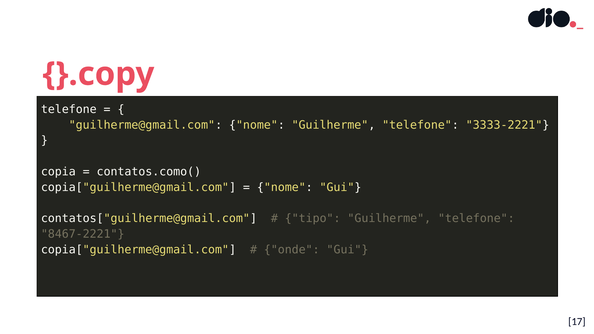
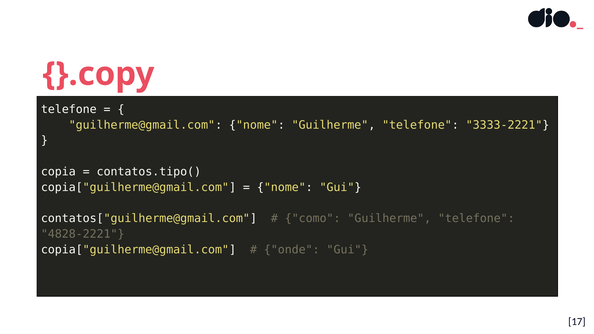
contatos.como(: contatos.como( -> contatos.tipo( (149, 172)
tipo: tipo -> como (313, 219)
8467-2221: 8467-2221 -> 4828-2221 (83, 234)
